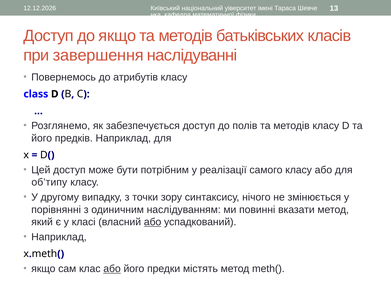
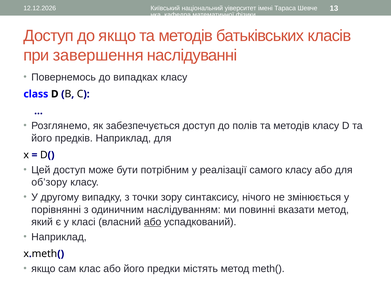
атрибутів: атрибутів -> випадках (136, 77)
об’типу: об’типу -> об’зору (49, 182)
або underline: present -> none (112, 269)
